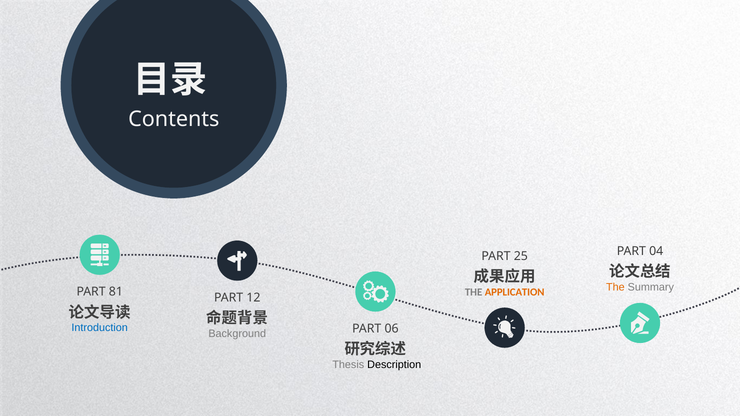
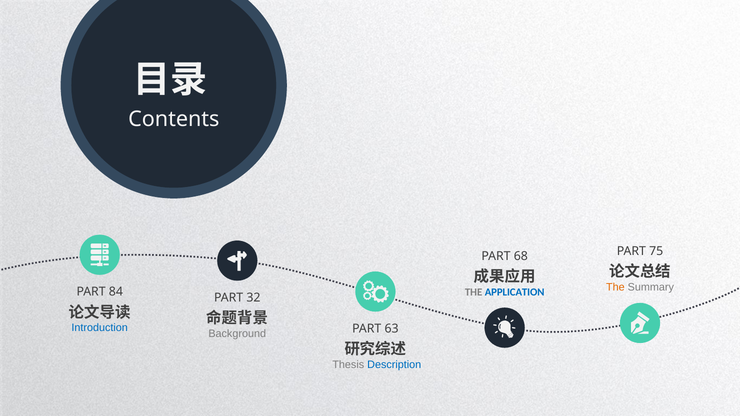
04: 04 -> 75 (656, 251)
25: 25 -> 68 (521, 256)
APPLICATION colour: orange -> blue (515, 292)
81: 81 -> 84 (116, 292)
12: 12 -> 32 (253, 298)
06: 06 -> 63 (392, 329)
Description colour: black -> blue (394, 365)
